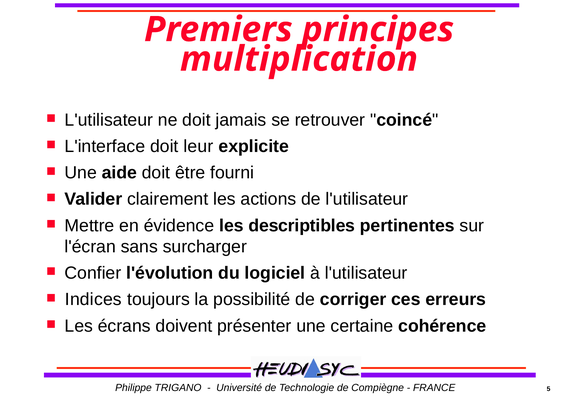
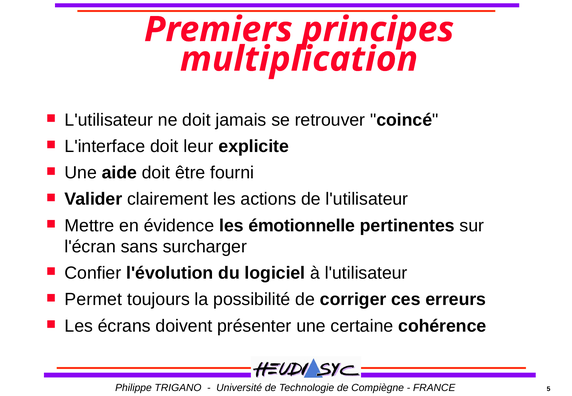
descriptibles: descriptibles -> émotionnelle (302, 226)
Indices: Indices -> Permet (93, 299)
